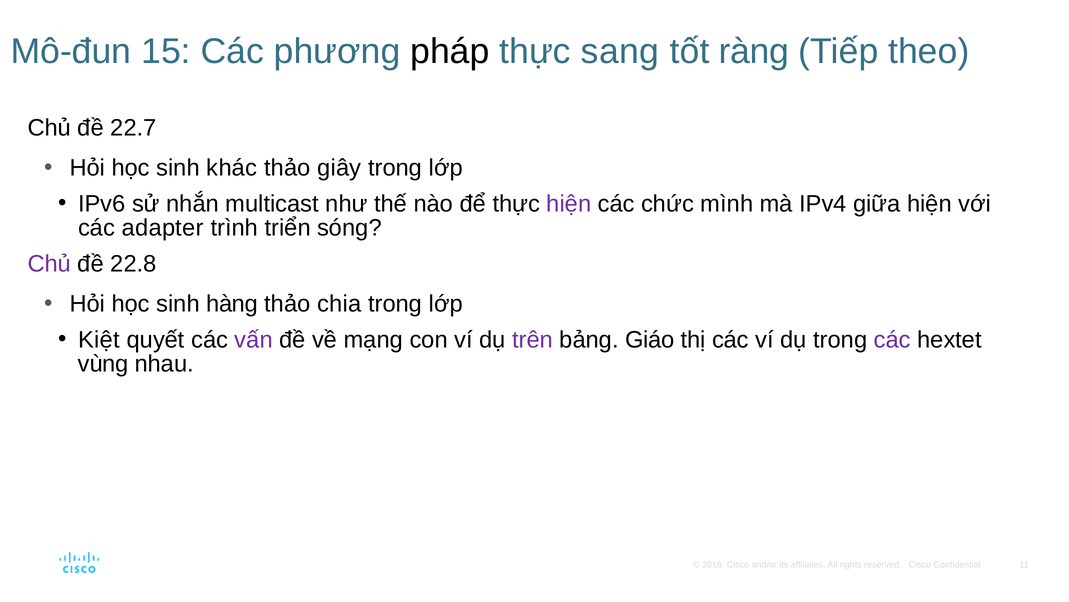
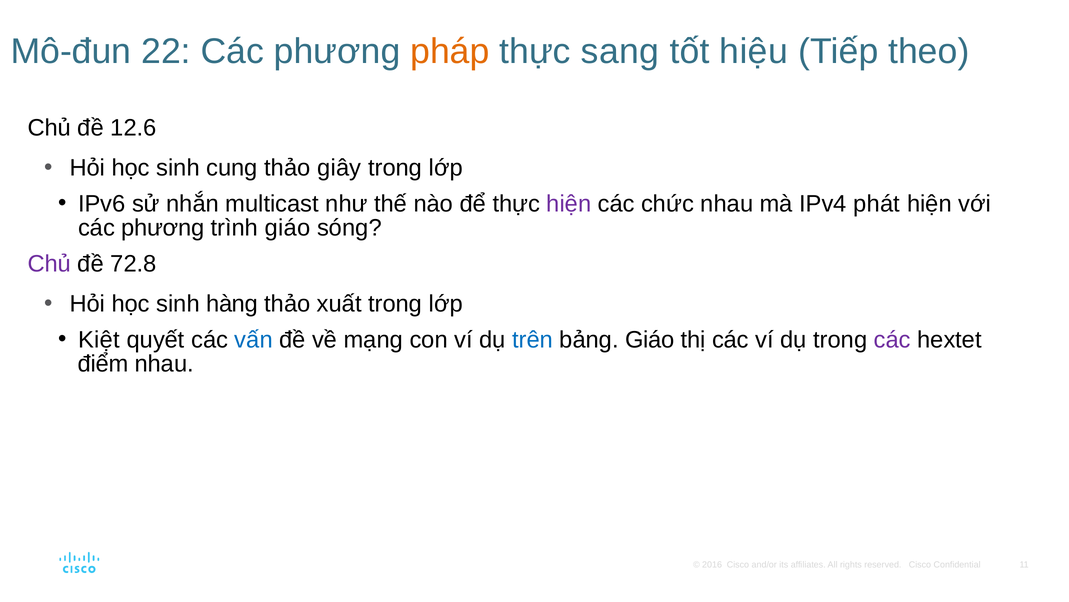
15: 15 -> 22 (166, 52)
pháp colour: black -> orange (450, 52)
ràng: ràng -> hiệu (754, 52)
22.7: 22.7 -> 12.6 (134, 128)
khác: khác -> cung (232, 168)
chức mình: mình -> nhau (727, 204)
giữa: giữa -> phát (877, 204)
adapter: adapter -> phương (163, 228)
trình triển: triển -> giáo (288, 228)
22.8: 22.8 -> 72.8 (134, 264)
chia: chia -> xuất (339, 304)
vấn colour: purple -> blue (254, 340)
trên colour: purple -> blue (532, 340)
vùng: vùng -> điểm (103, 364)
